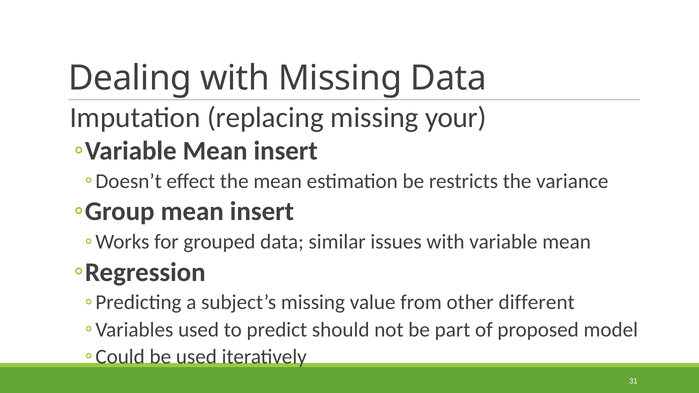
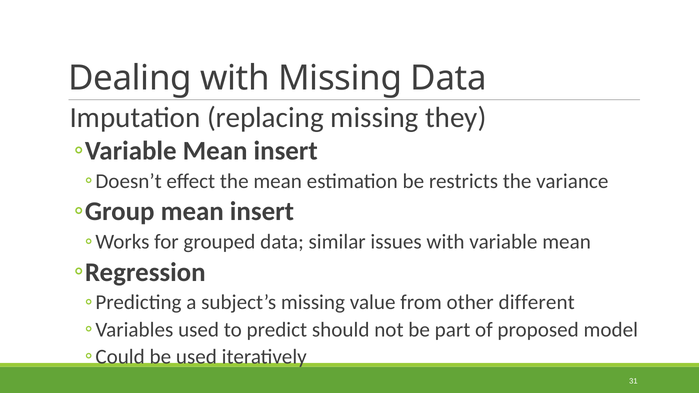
your: your -> they (456, 118)
